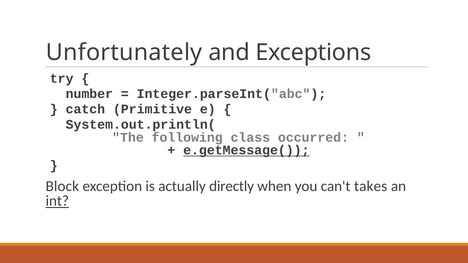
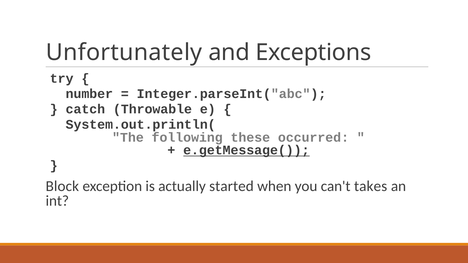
Primitive: Primitive -> Throwable (152, 109)
class: class -> these (250, 138)
directly: directly -> started (231, 186)
int underline: present -> none (57, 201)
